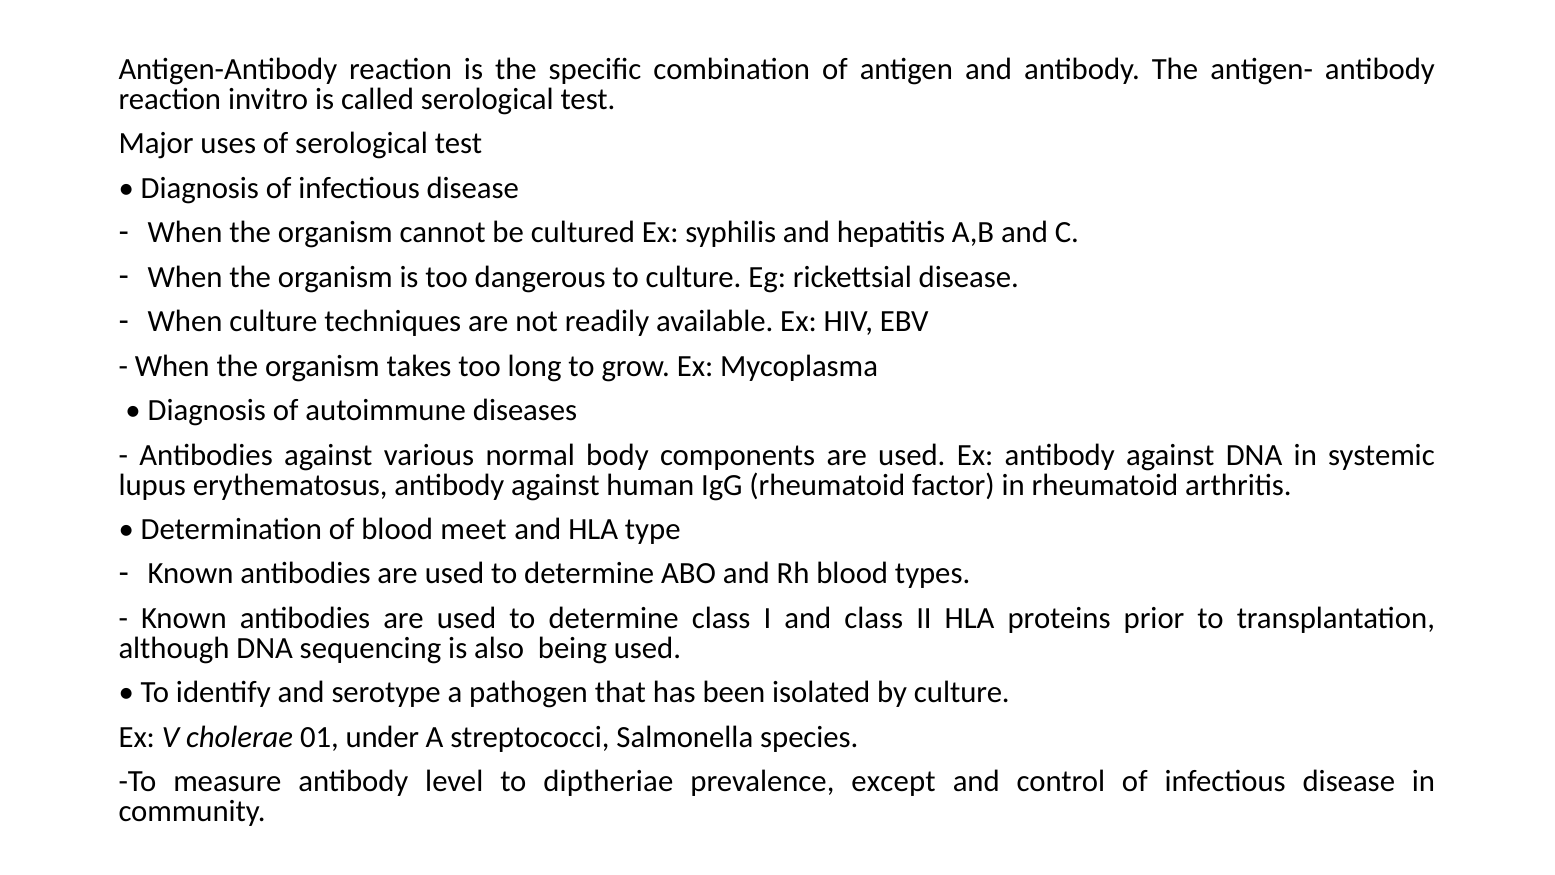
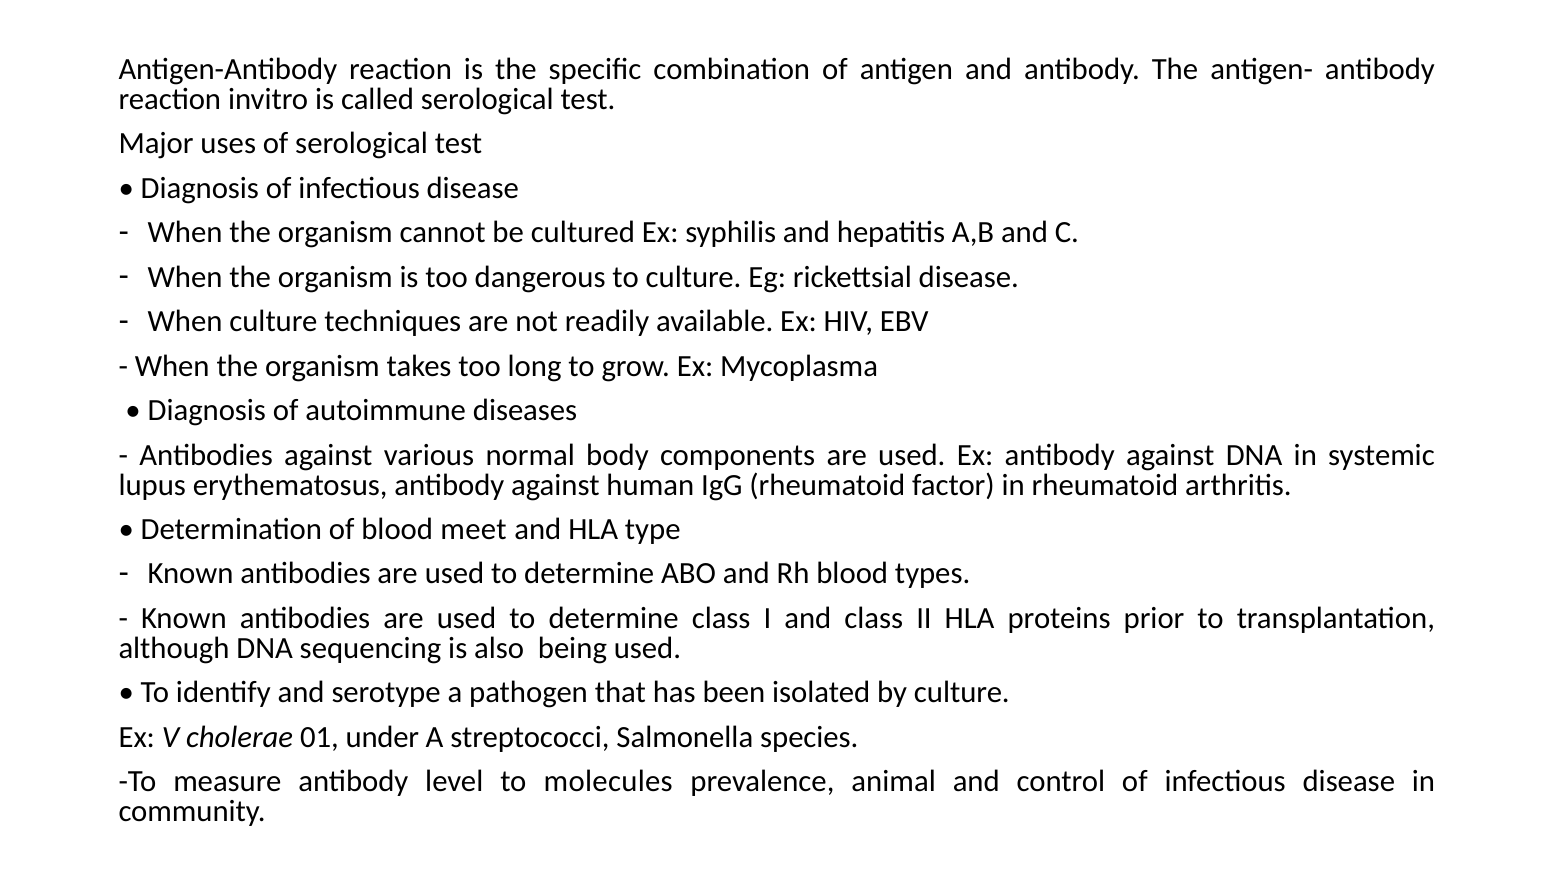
diptheriae: diptheriae -> molecules (608, 781)
except: except -> animal (894, 781)
